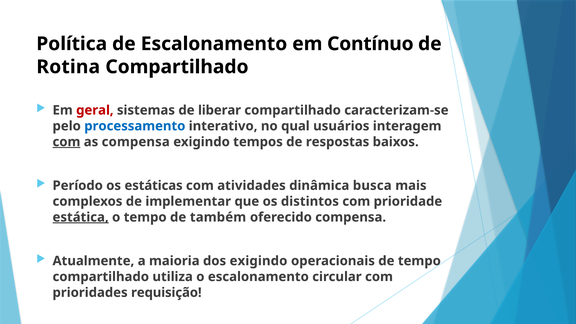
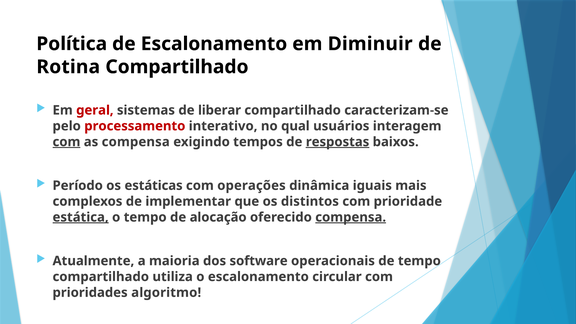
Contínuo: Contínuo -> Diminuir (370, 44)
processamento colour: blue -> red (135, 126)
respostas underline: none -> present (338, 142)
atividades: atividades -> operações (251, 186)
busca: busca -> iguais (372, 186)
também: também -> alocação (218, 217)
compensa underline: none -> present (351, 217)
dos exigindo: exigindo -> software (259, 261)
requisição: requisição -> algoritmo (166, 293)
